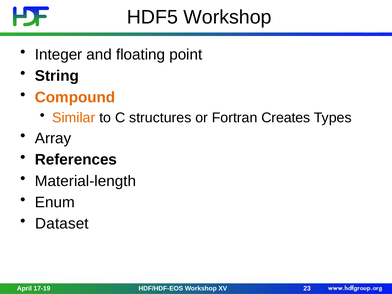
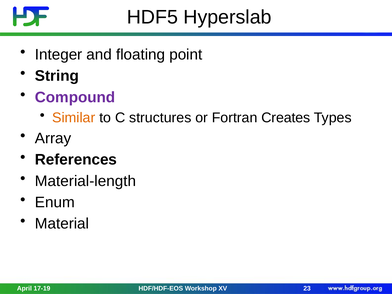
HDF5 Workshop: Workshop -> Hyperslab (227, 17)
Compound colour: orange -> purple (75, 97)
Dataset: Dataset -> Material (62, 224)
